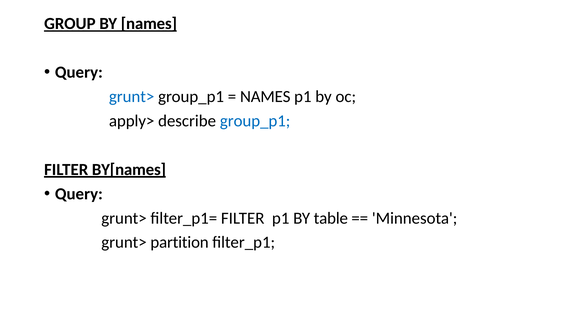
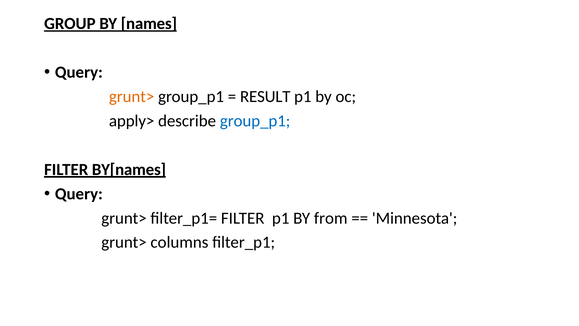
grunt> colour: blue -> orange (132, 97)
NAMES: NAMES -> RESULT (265, 97)
table: table -> from (331, 218)
partition: partition -> columns (179, 242)
